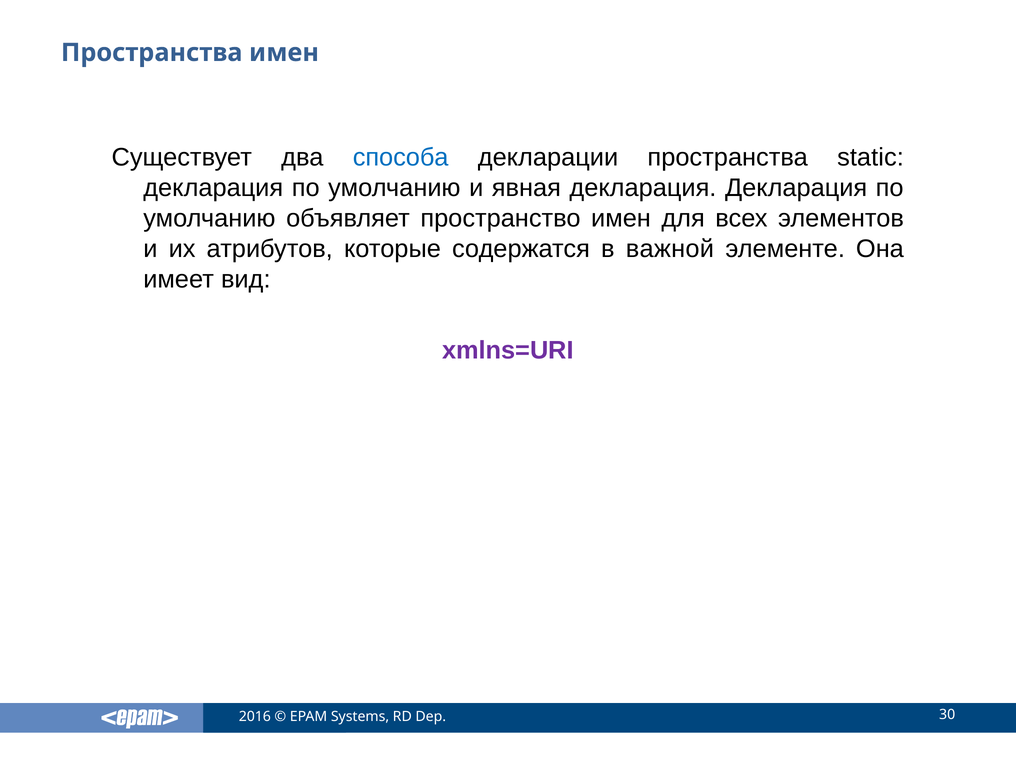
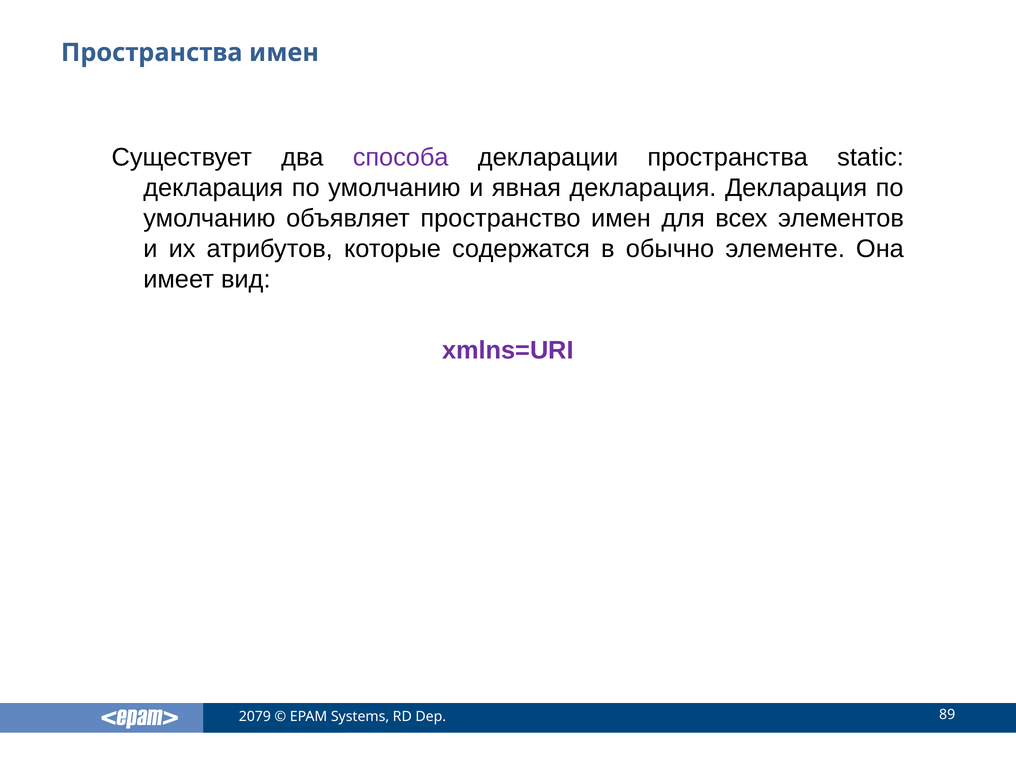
способа colour: blue -> purple (401, 157)
важной: важной -> обычно (670, 249)
2016: 2016 -> 2079 (255, 716)
30: 30 -> 89 (947, 714)
